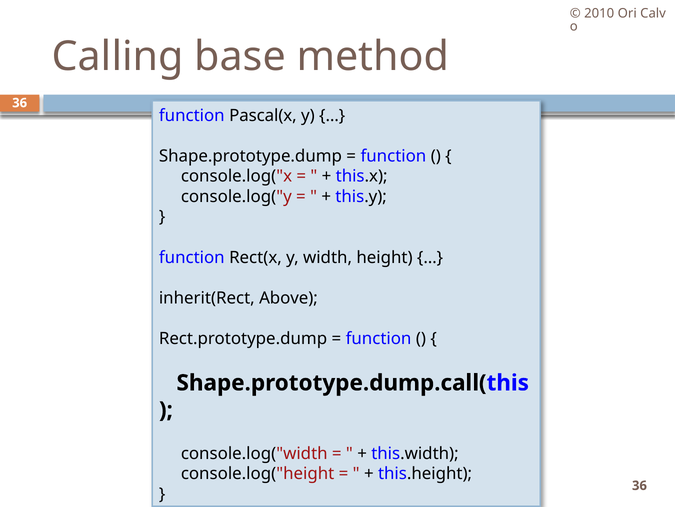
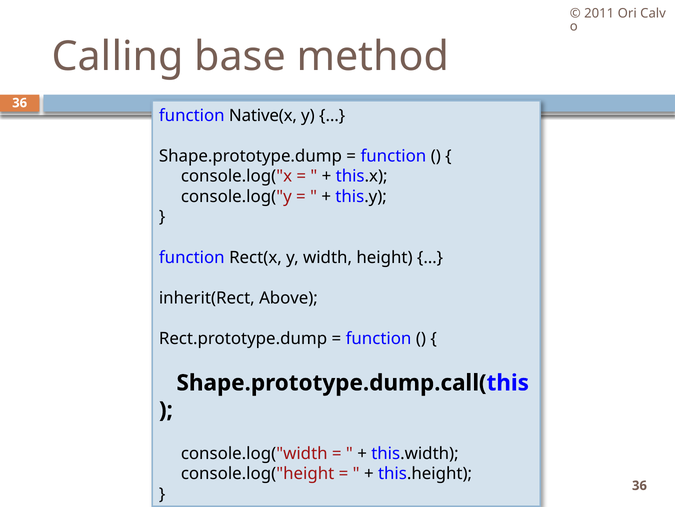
2010: 2010 -> 2011 (599, 13)
Pascal(x: Pascal(x -> Native(x (263, 115)
